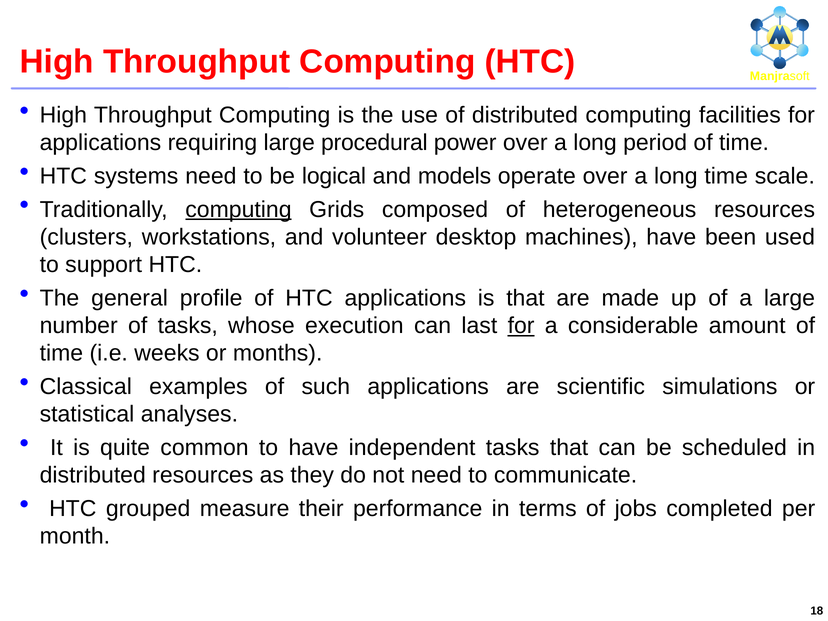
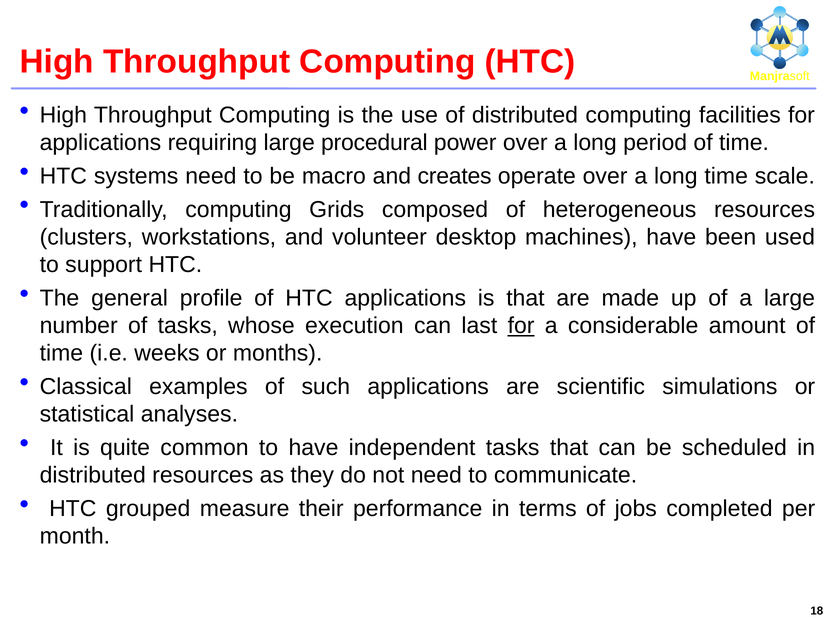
logical: logical -> macro (334, 176)
models: models -> creates (455, 176)
computing underline: present -> none (238, 210)
